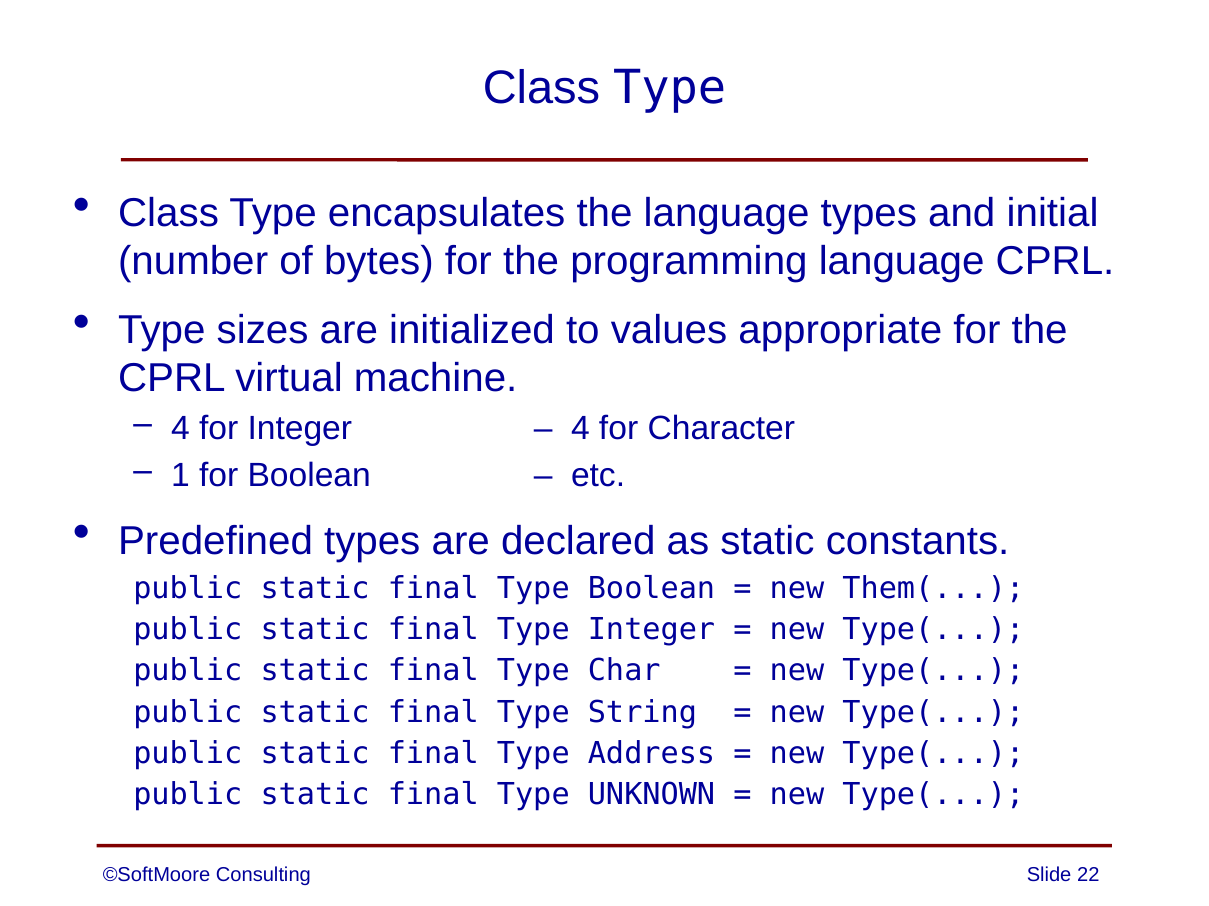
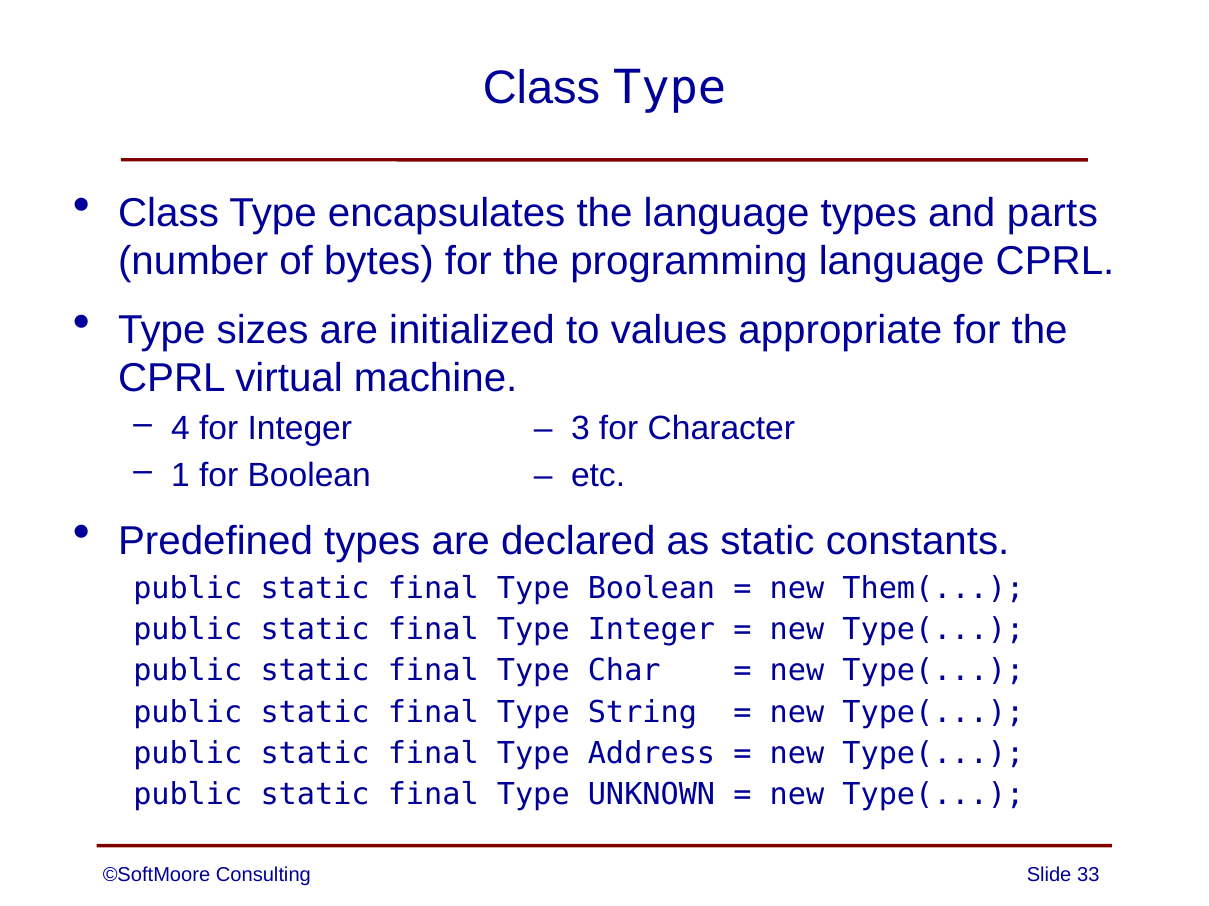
initial: initial -> parts (1052, 213)
4: 4 -> 3 (580, 429)
22: 22 -> 33 (1088, 876)
